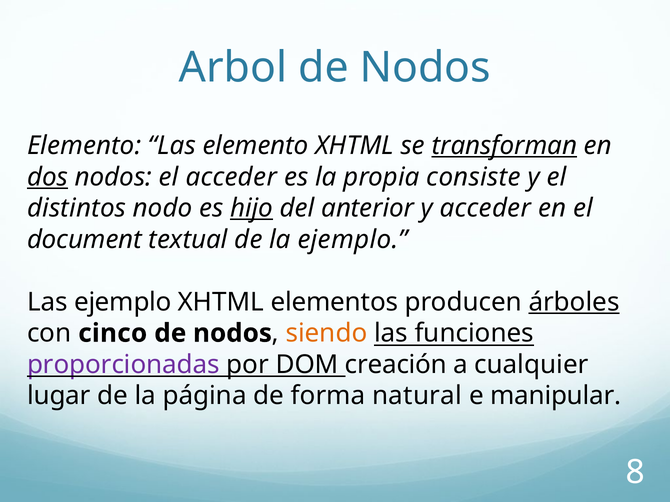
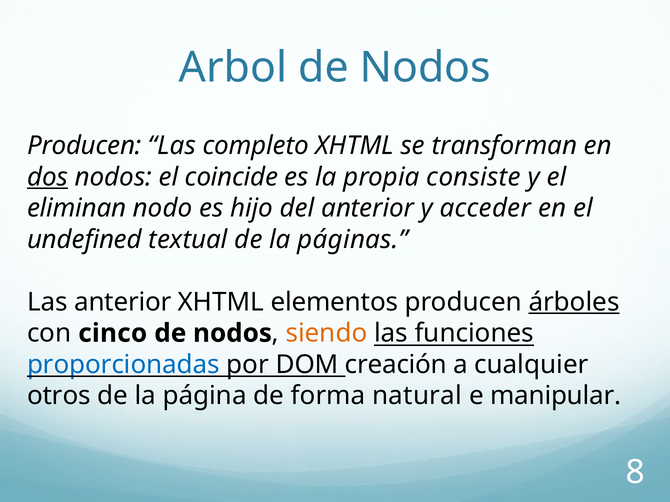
Elemento: Elemento -> Producen (84, 146)
Las elemento: elemento -> completo (256, 146)
transforman underline: present -> none (504, 146)
el acceder: acceder -> coincide (232, 177)
distintos: distintos -> eliminan (77, 208)
hijo underline: present -> none (252, 208)
document: document -> undefined (84, 240)
la ejemplo: ejemplo -> páginas (353, 240)
Las ejemplo: ejemplo -> anterior (123, 302)
proporcionadas colour: purple -> blue (123, 365)
lugar: lugar -> otros (59, 396)
